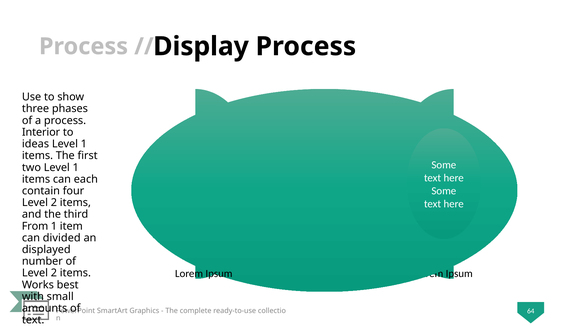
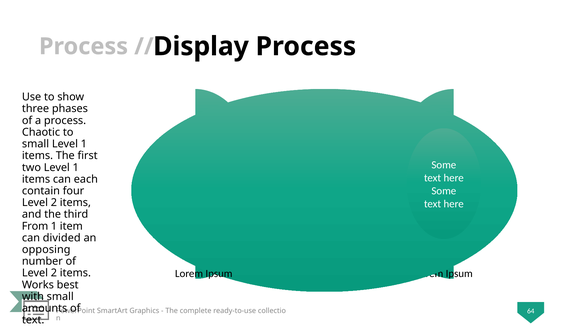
Interior: Interior -> Chaotic (41, 132)
ideas: ideas -> small (36, 144)
displayed: displayed -> opposing (46, 249)
